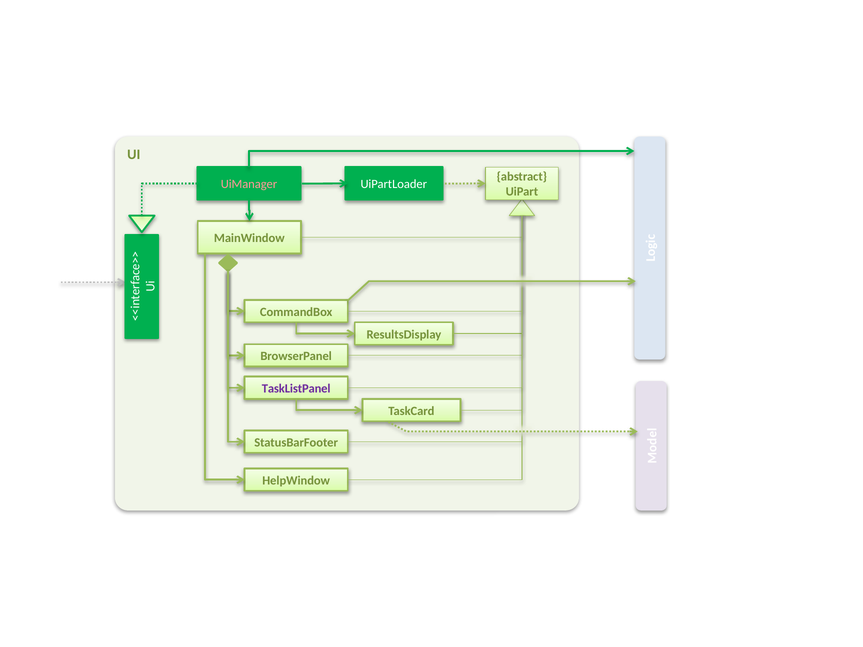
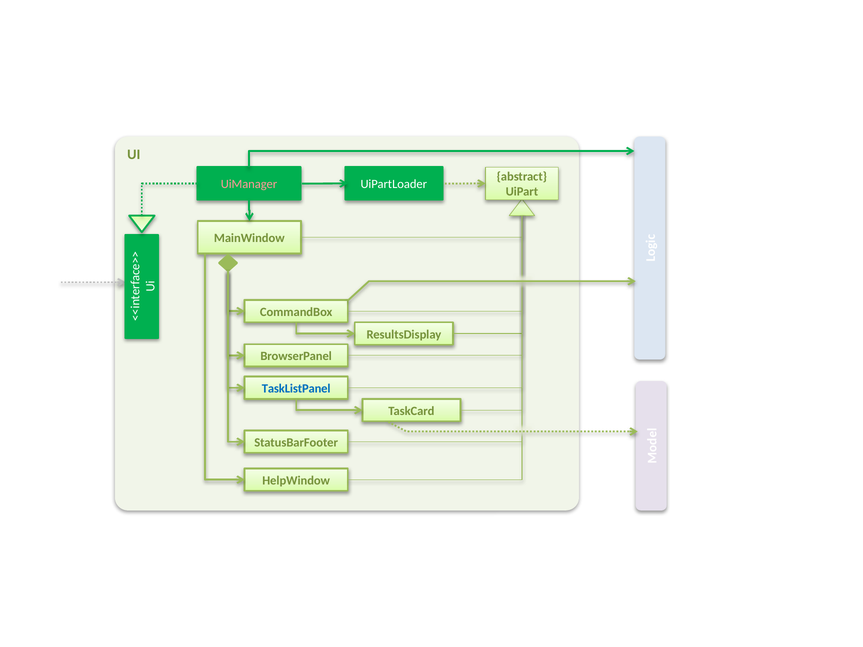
TaskListPanel colour: purple -> blue (296, 389)
